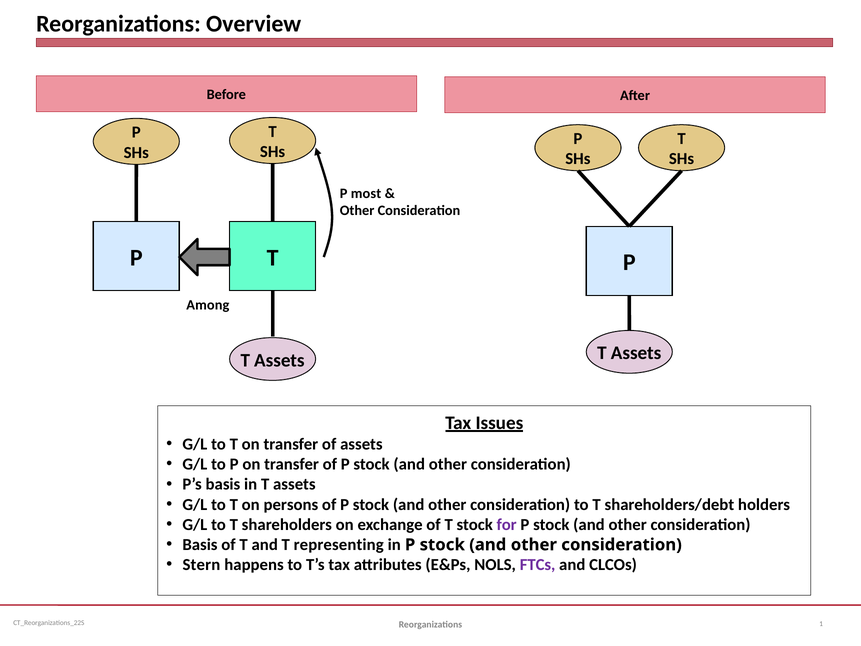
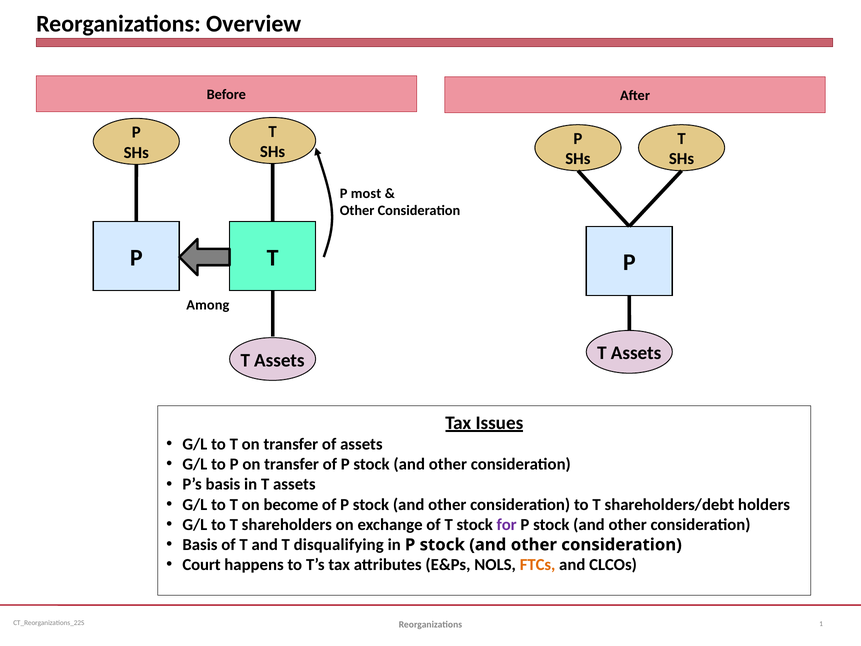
persons: persons -> become (291, 504)
representing: representing -> disqualifying (339, 545)
Stern: Stern -> Court (202, 565)
FTCs colour: purple -> orange (538, 565)
